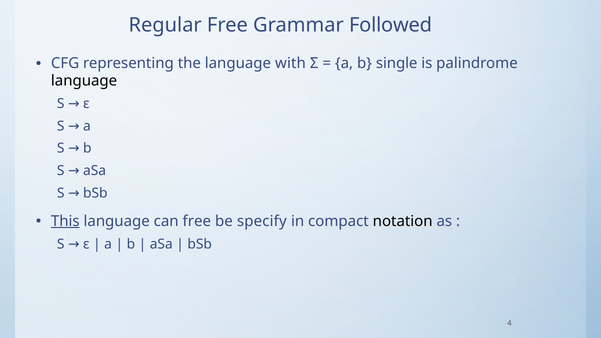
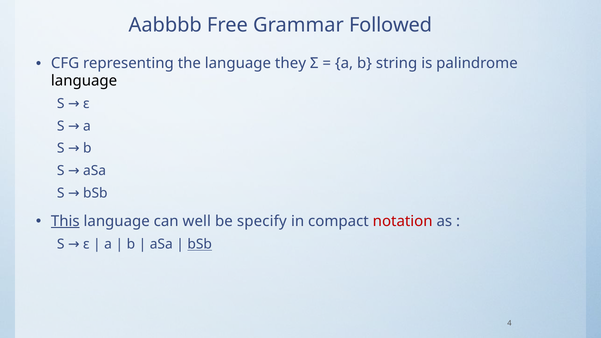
Regular: Regular -> Aabbbb (165, 25)
with: with -> they (291, 64)
single: single -> string (397, 64)
can free: free -> well (197, 221)
notation colour: black -> red (403, 221)
bSb underline: none -> present (200, 244)
